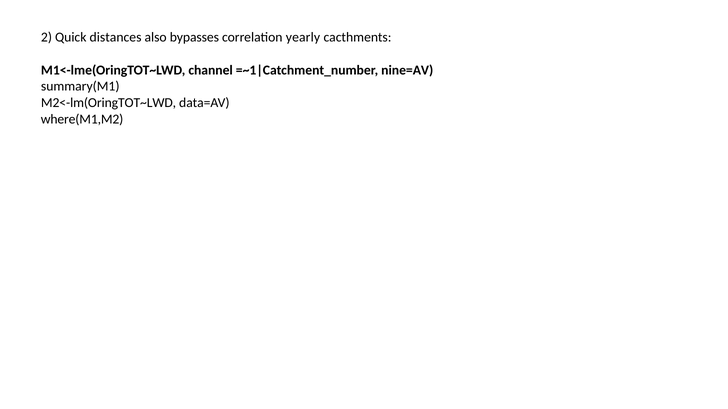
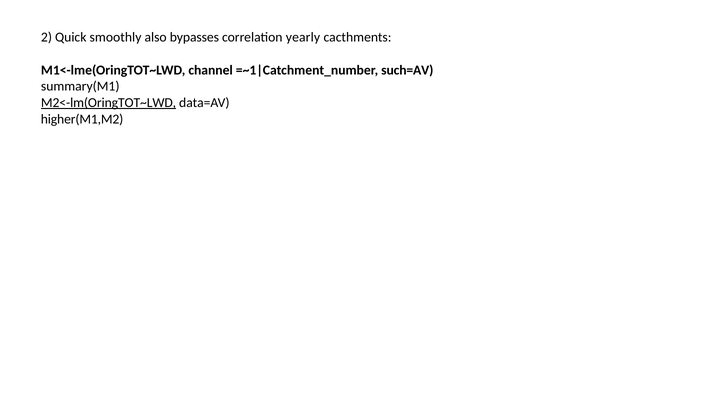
distances: distances -> smoothly (116, 37)
nine=AV: nine=AV -> such=AV (407, 70)
M2<-lm(OringTOT~LWD underline: none -> present (109, 103)
where(M1,M2: where(M1,M2 -> higher(M1,M2 (82, 119)
